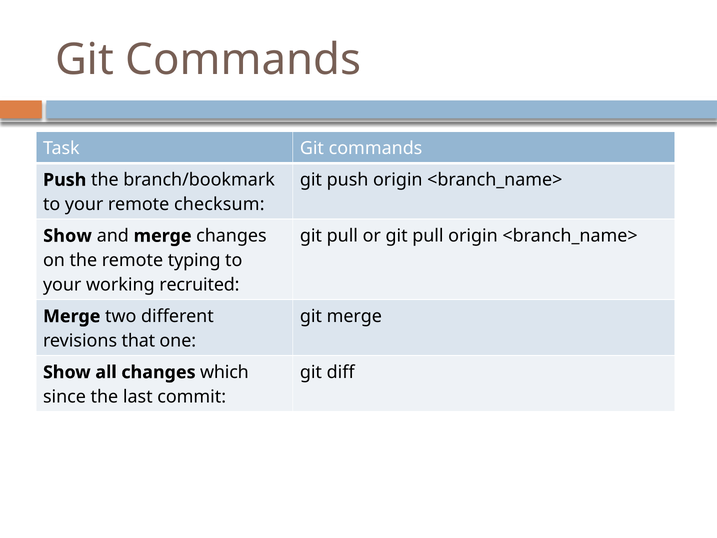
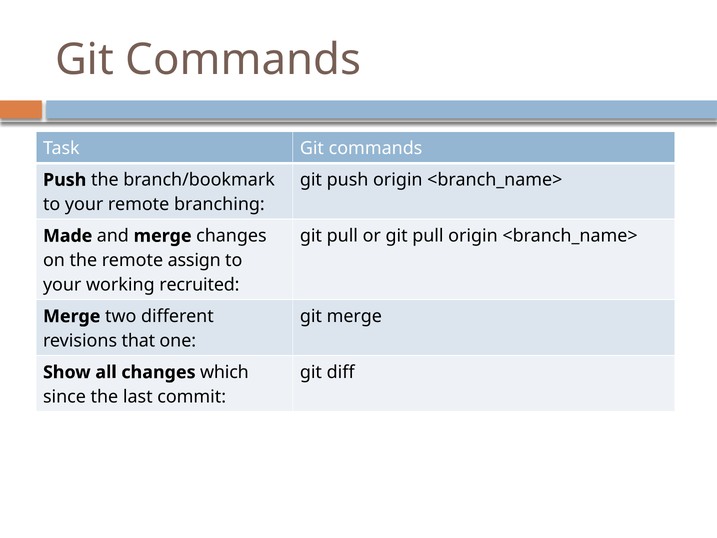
checksum: checksum -> branching (219, 204)
Show: Show -> Made (68, 236)
typing: typing -> assign (194, 260)
